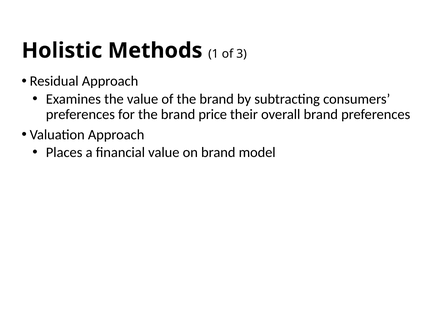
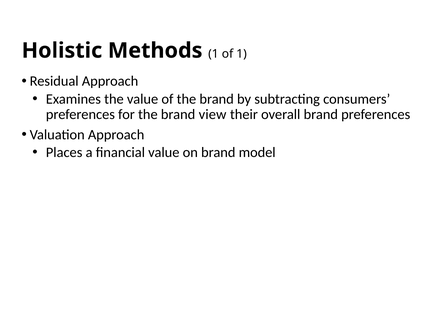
of 3: 3 -> 1 (242, 54)
price: price -> view (213, 115)
